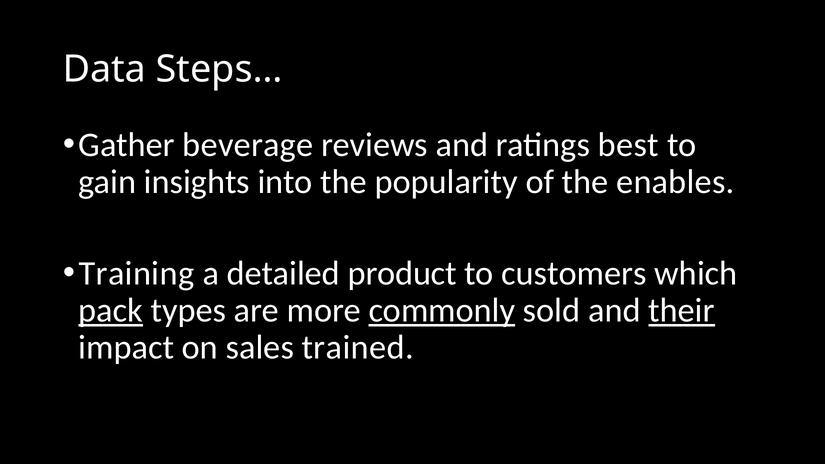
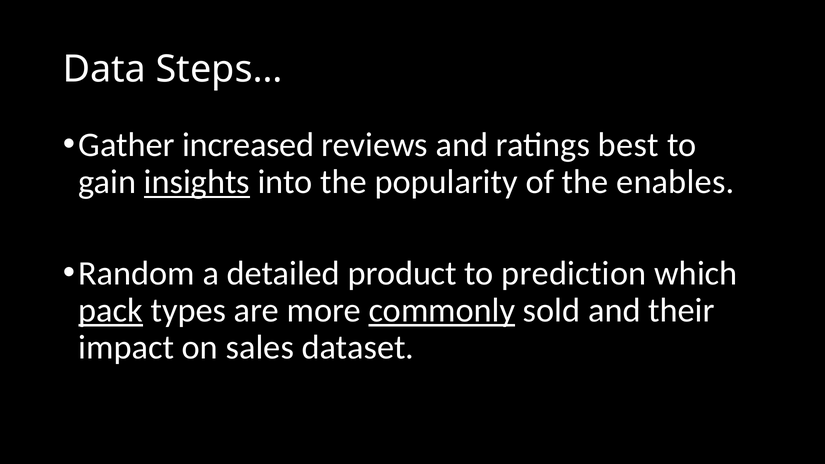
beverage: beverage -> increased (248, 145)
insights underline: none -> present (197, 182)
Training: Training -> Random (137, 273)
customers: customers -> prediction (574, 273)
their underline: present -> none (682, 311)
trained: trained -> dataset (358, 348)
